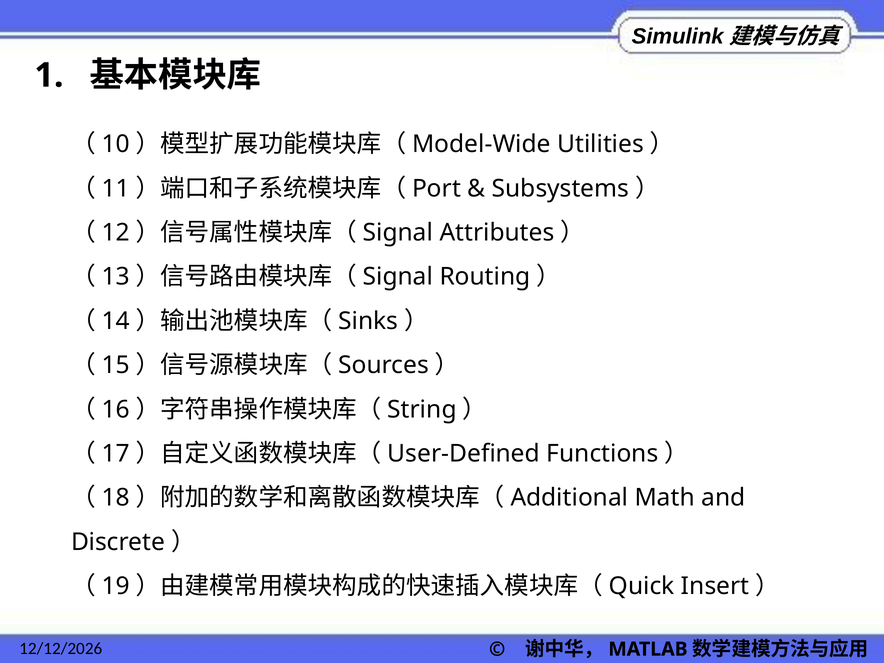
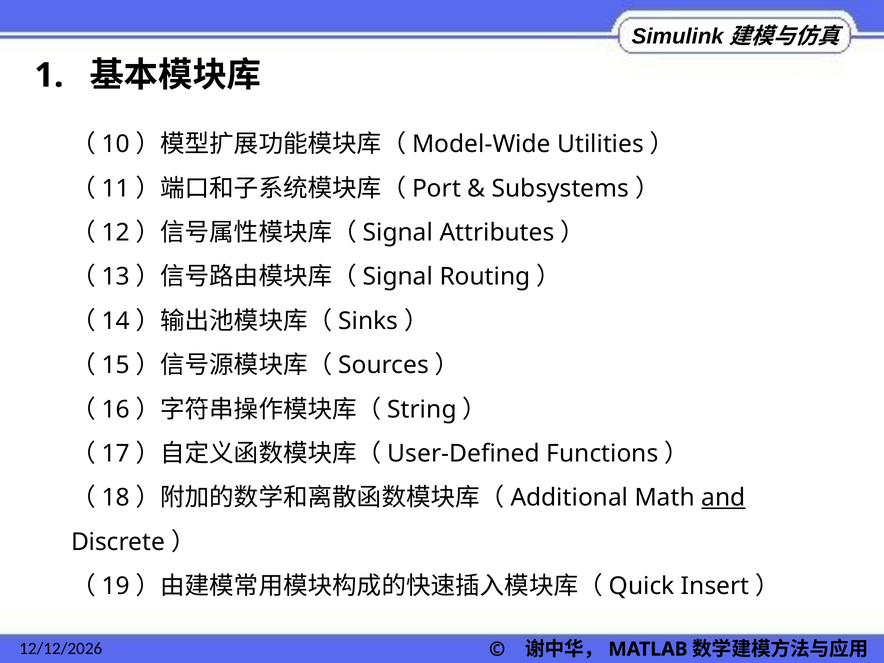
and underline: none -> present (723, 498)
